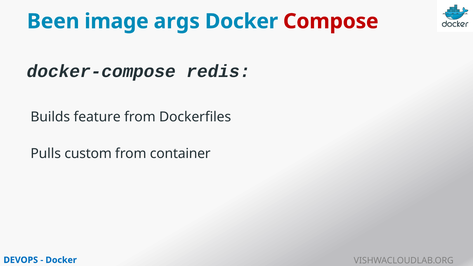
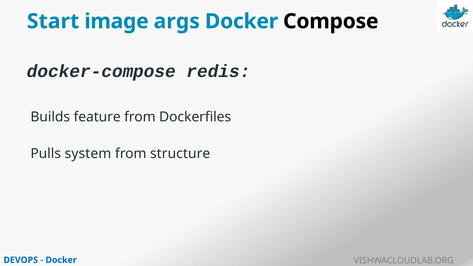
Been: Been -> Start (53, 21)
Compose colour: red -> black (331, 21)
custom: custom -> system (88, 154)
container: container -> structure (180, 154)
